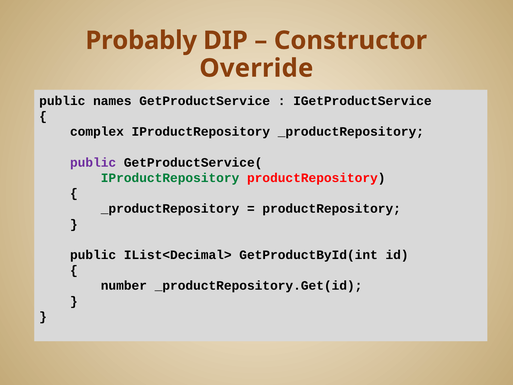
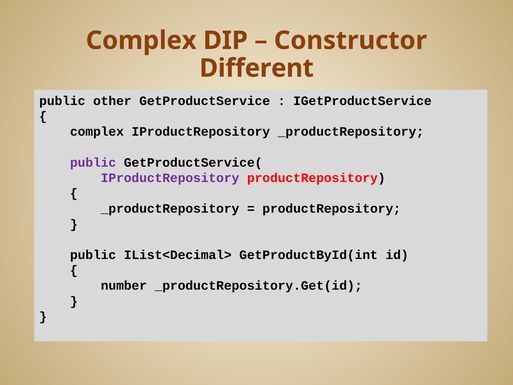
Probably: Probably -> Complex (141, 40)
Override: Override -> Different (257, 68)
names: names -> other (112, 101)
IProductRepository colour: green -> purple (170, 178)
